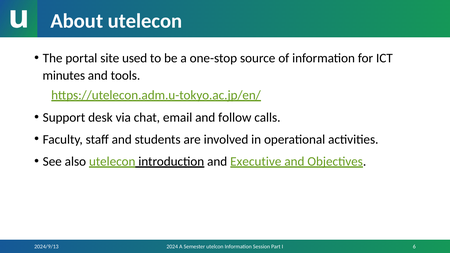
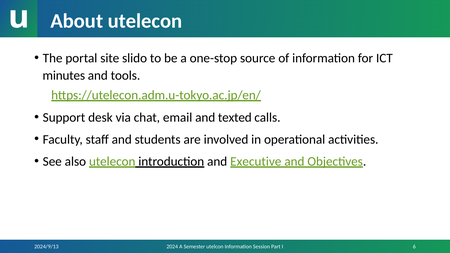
used: used -> slido (135, 58)
follow: follow -> texted (235, 117)
